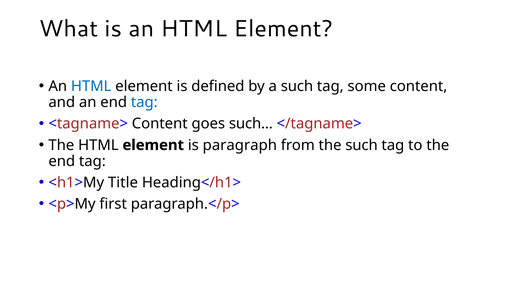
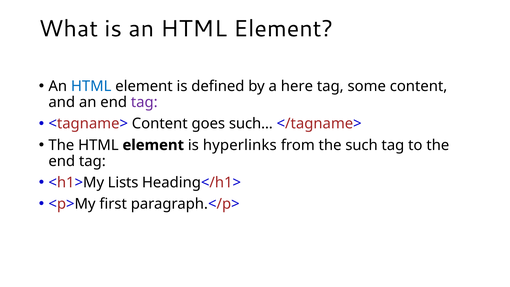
a such: such -> here (297, 86)
tag colour: blue -> purple (144, 102)
paragraph: paragraph -> hyperlinks (240, 145)
Title: Title -> Lists (123, 183)
